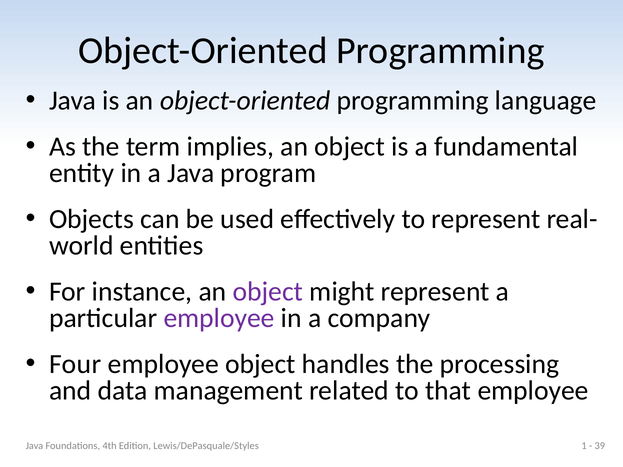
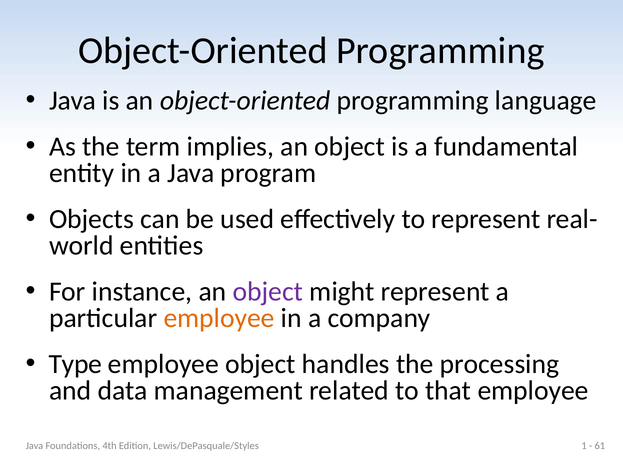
employee colour: purple -> orange (219, 318)
Four: Four -> Type (75, 364)
39: 39 -> 61 (600, 446)
